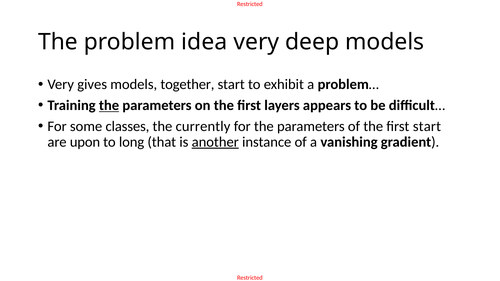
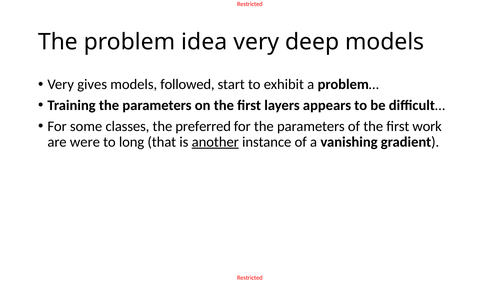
together: together -> followed (187, 85)
the underline: present -> none (109, 105)
currently: currently -> preferred (203, 126)
first start: start -> work (427, 126)
upon: upon -> were (85, 142)
